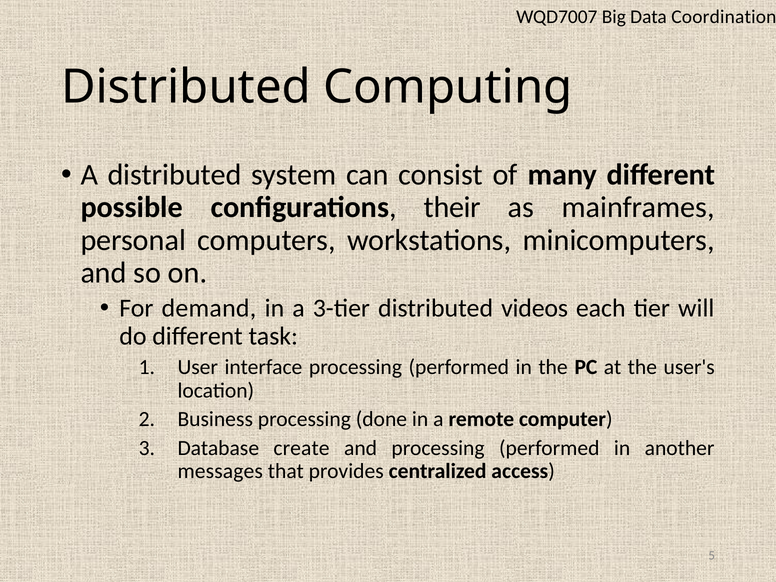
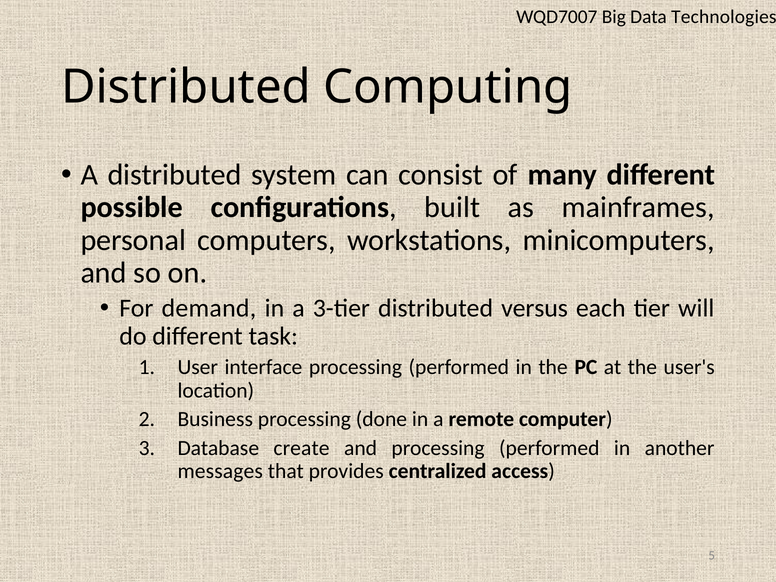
Coordination: Coordination -> Technologies (724, 17)
their: their -> built (452, 208)
videos: videos -> versus (535, 308)
